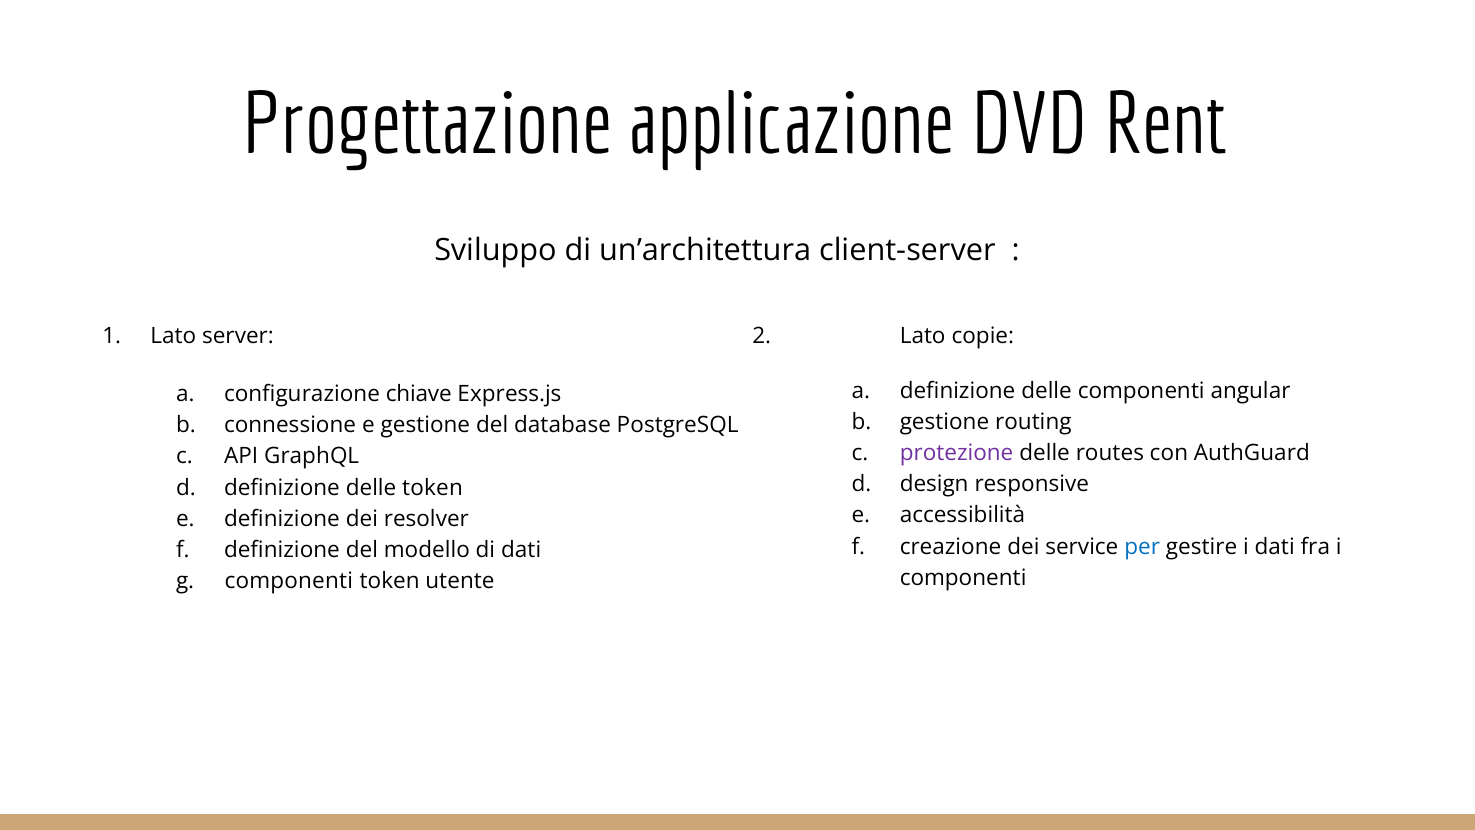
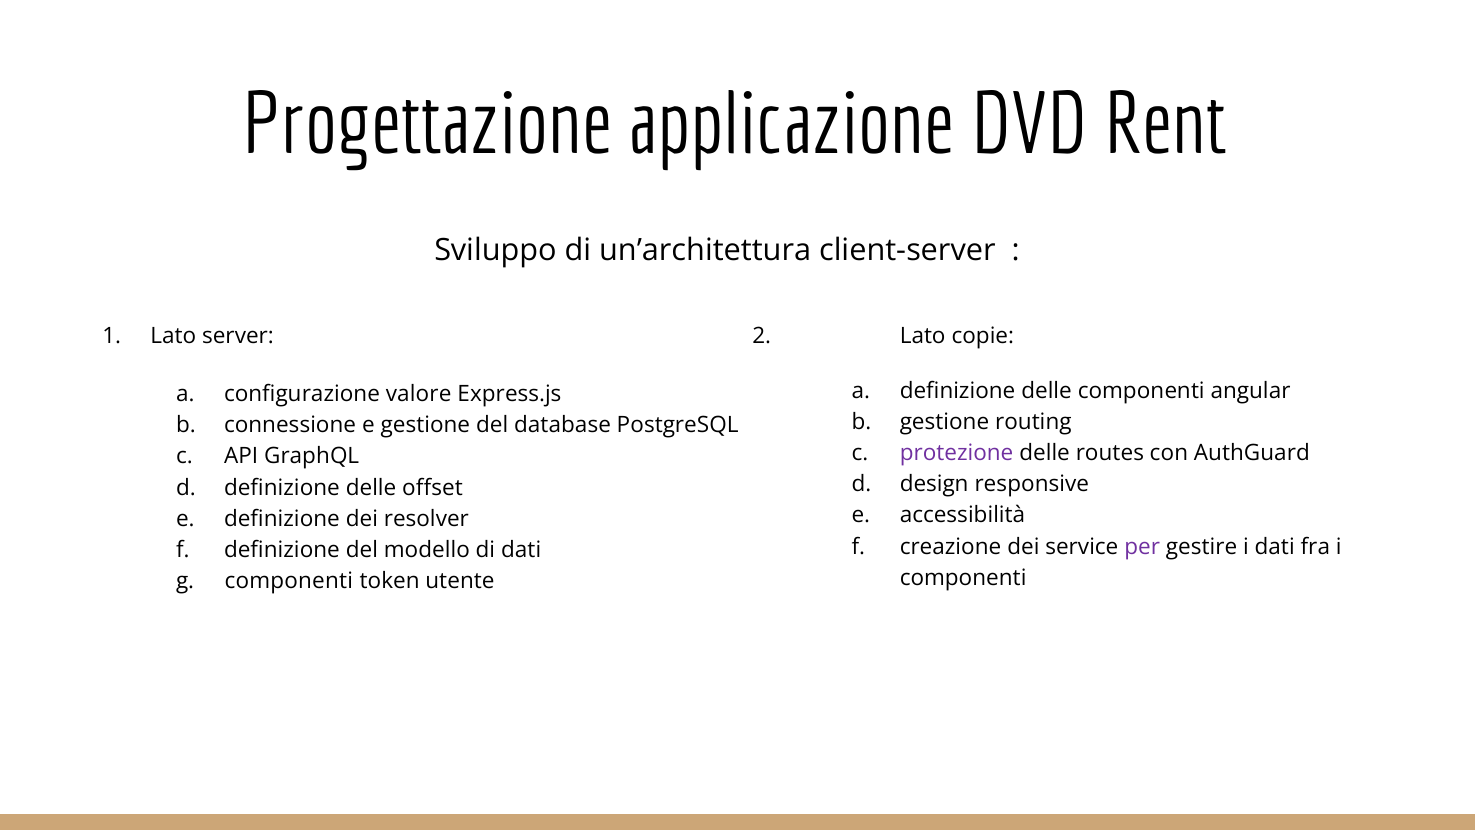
chiave: chiave -> valore (419, 394)
delle token: token -> offset (433, 487)
per colour: blue -> purple (1142, 546)
